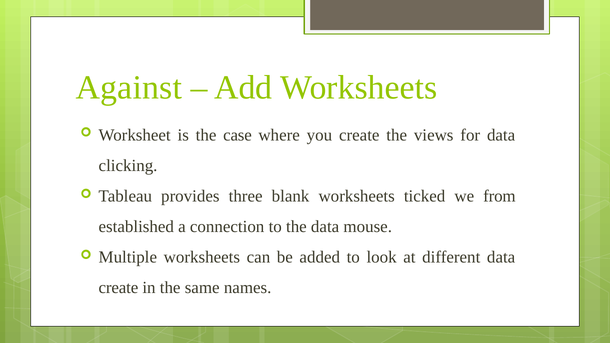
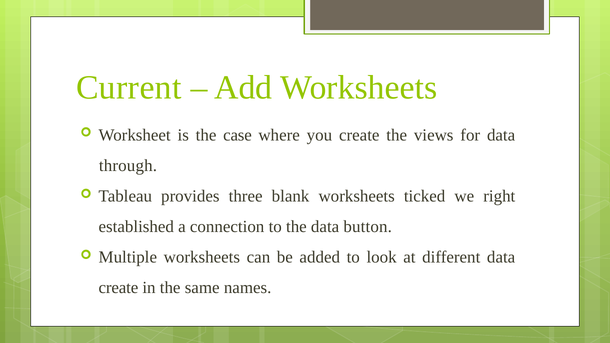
Against: Against -> Current (129, 88)
clicking: clicking -> through (128, 166)
from: from -> right (499, 196)
mouse: mouse -> button (368, 227)
